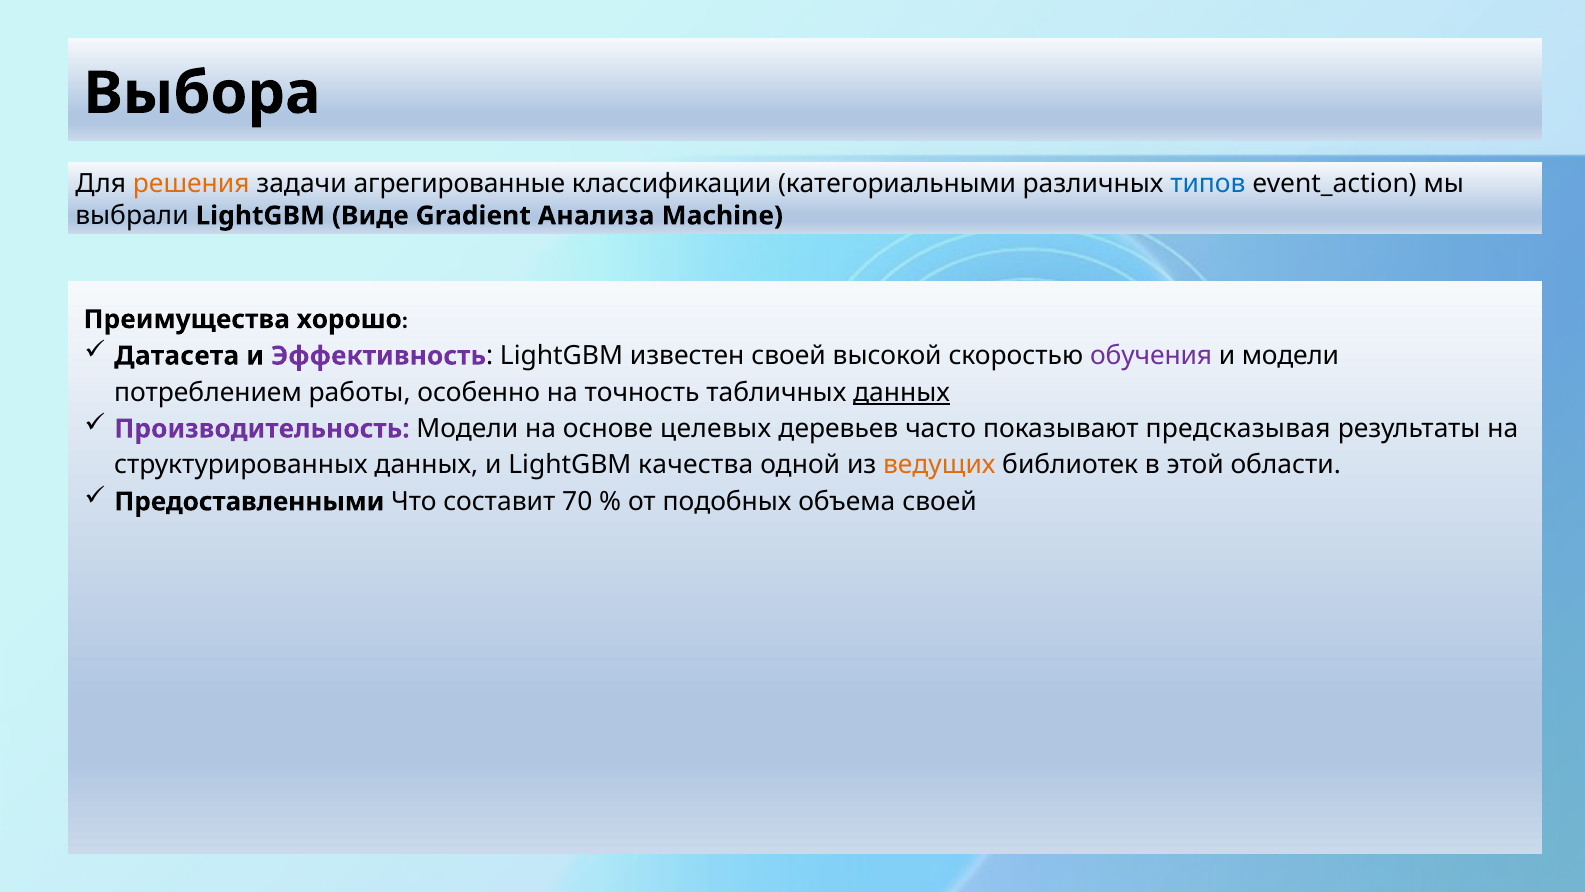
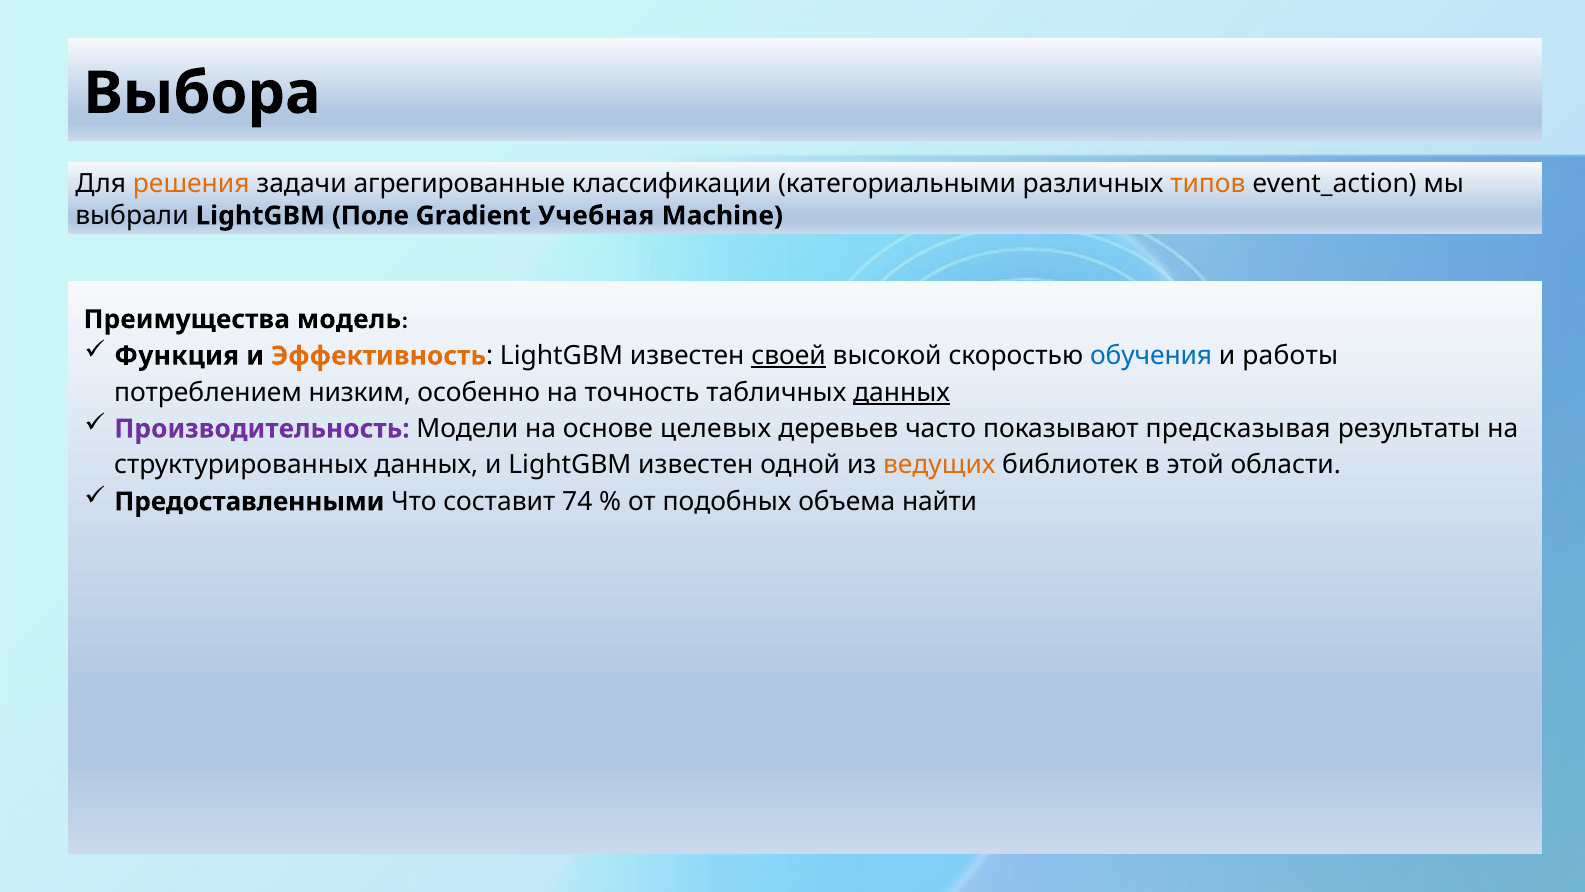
типов colour: blue -> orange (1208, 184)
Виде: Виде -> Поле (370, 216)
Анализа: Анализа -> Учебная (596, 216)
хорошо: хорошо -> модель (349, 319)
Датасета: Датасета -> Функция (177, 356)
Эффективность colour: purple -> orange (378, 356)
своей underline: none -> present (789, 356)
обучения colour: purple -> blue (1151, 356)
и модели: модели -> работы (1290, 356)
работы: работы -> низким (360, 392)
и LightGBM качества: качества -> известен (696, 465)
70: 70 -> 74 (577, 502)
объема своей: своей -> найти (940, 502)
